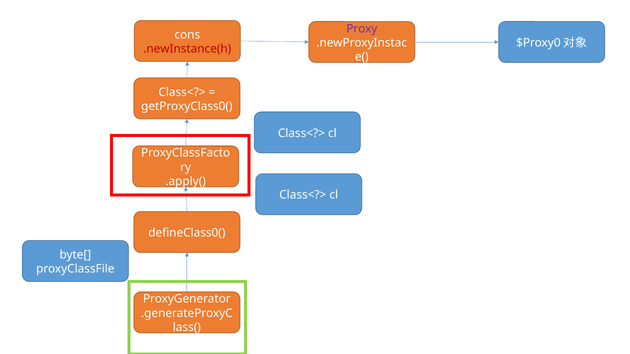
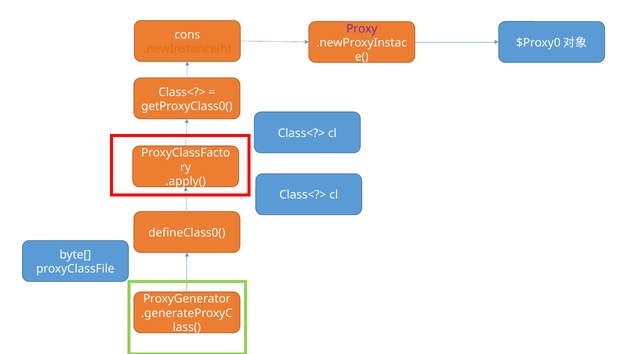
.newInstance(h colour: red -> orange (187, 49)
